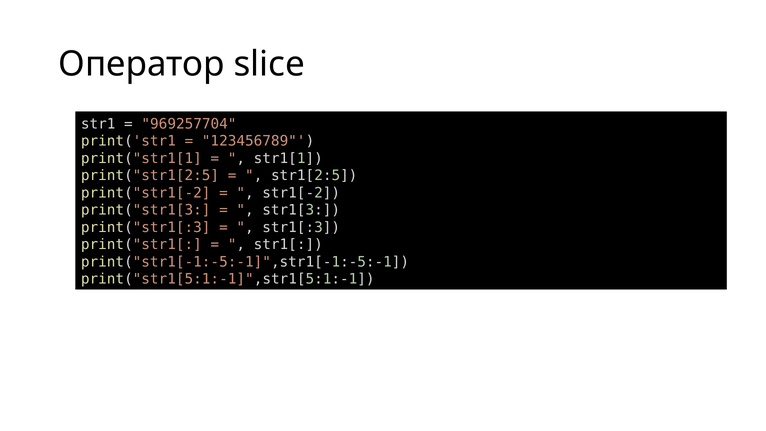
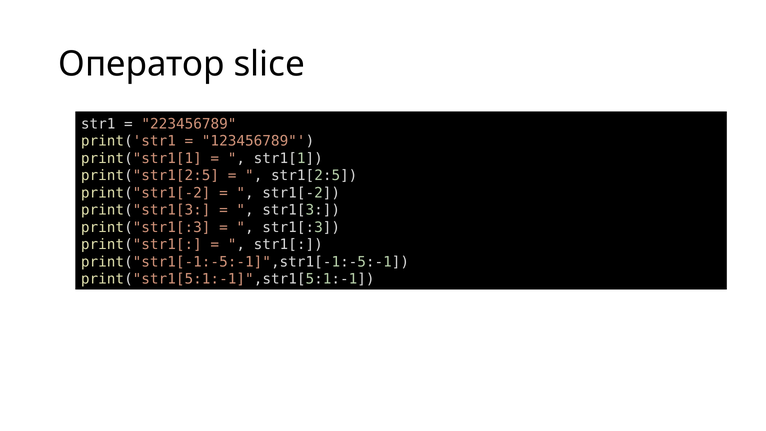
969257704: 969257704 -> 223456789 (189, 124)
